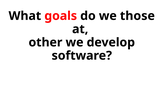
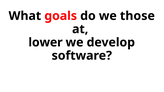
other: other -> lower (46, 42)
